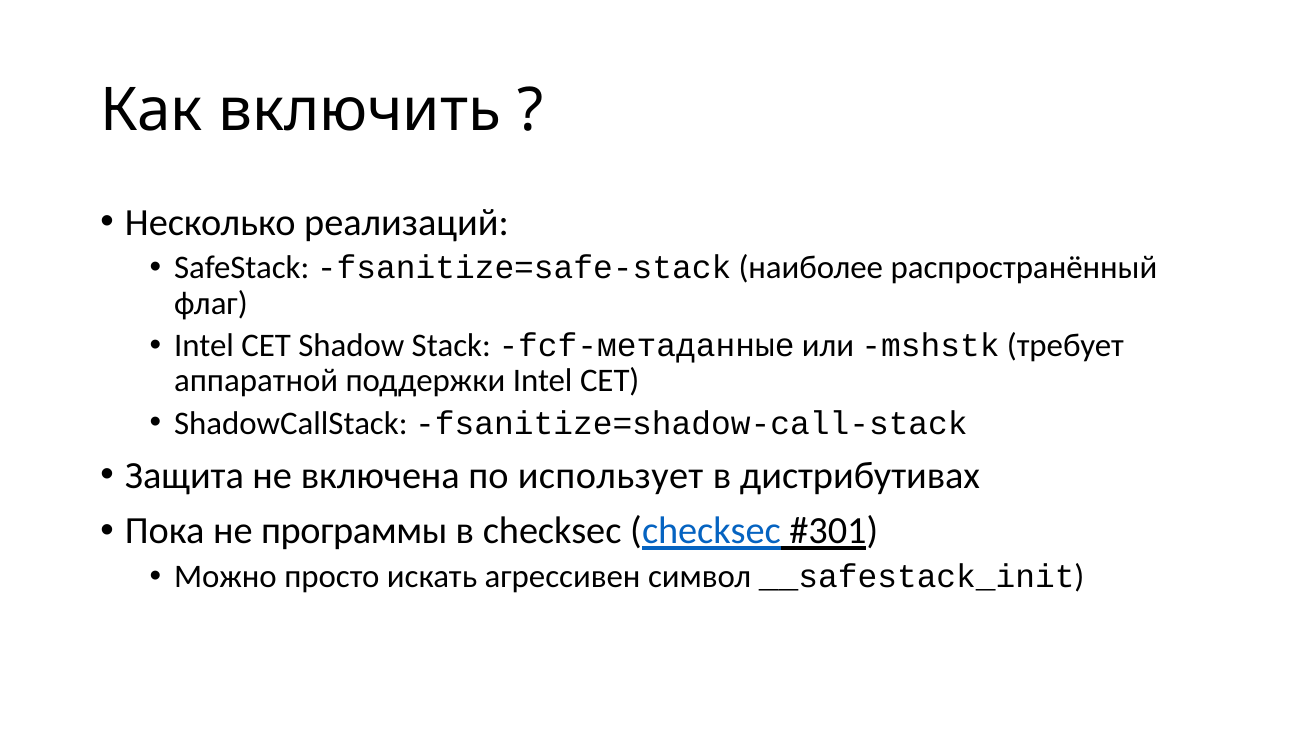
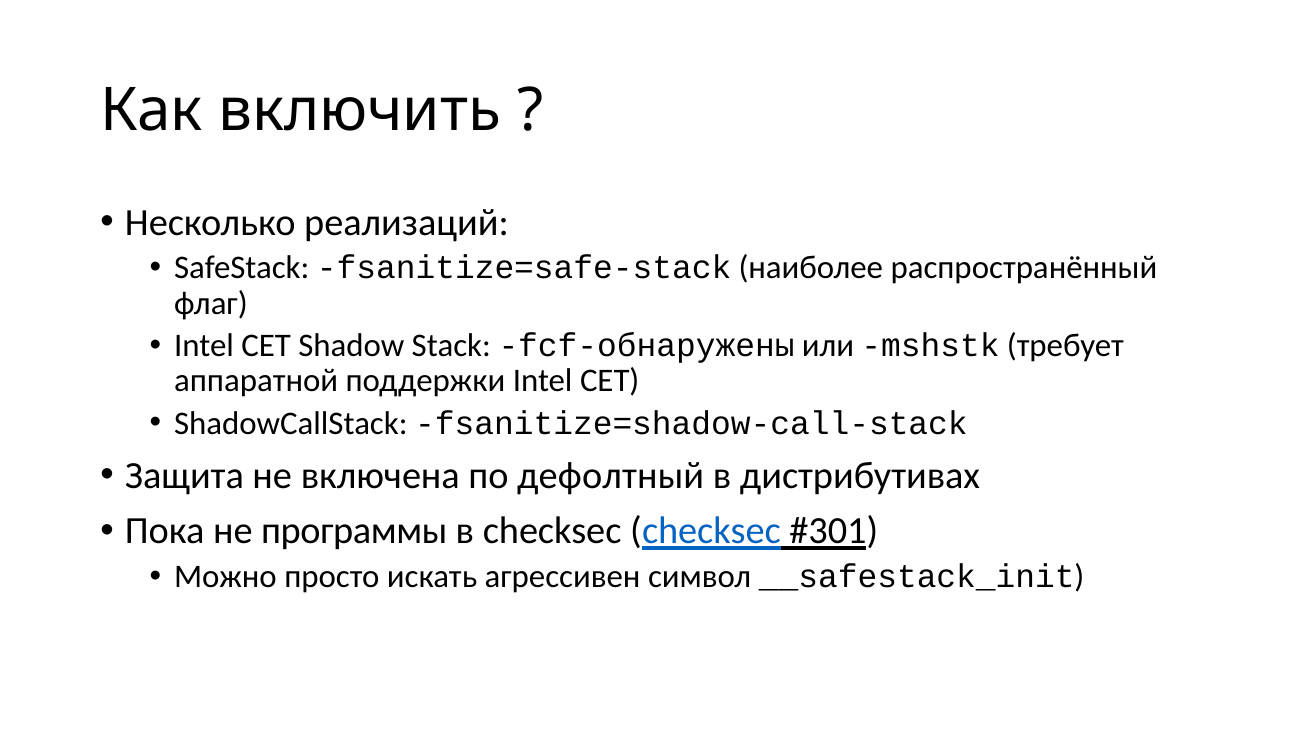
fcf-метаданные: fcf-метаданные -> fcf-обнаружены (647, 345)
использует: использует -> дефолтный (611, 475)
